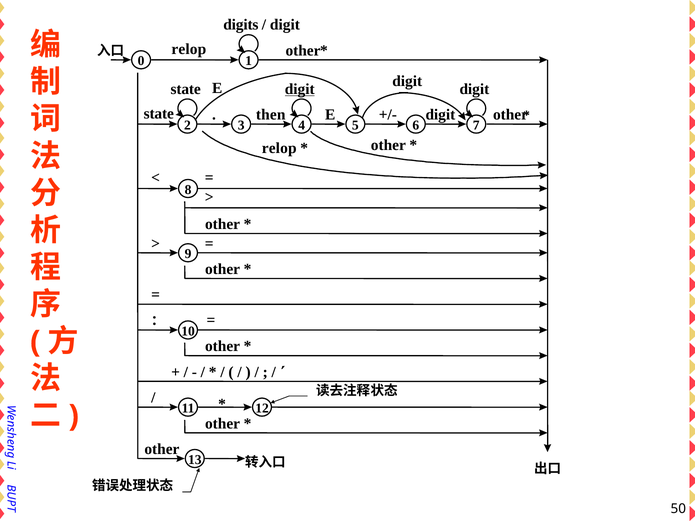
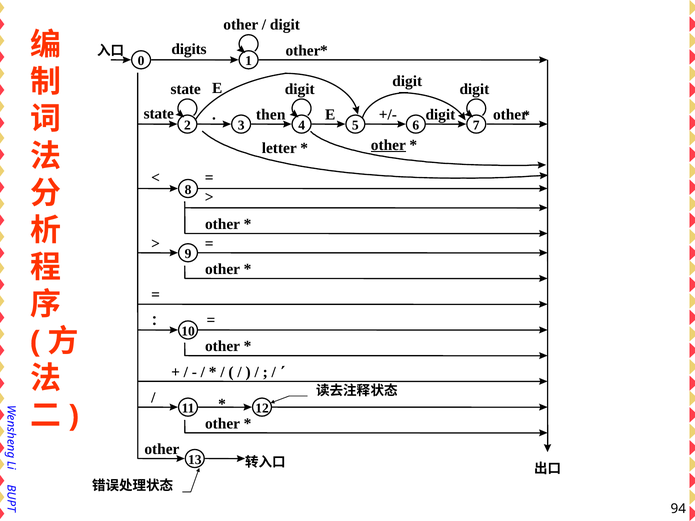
digits: digits -> other (241, 25)
relop: relop -> digits (189, 49)
digit underline: present -> none (300, 89)
other underline: none -> present (388, 145)
relop: relop -> letter (279, 148)
50: 50 -> 94 (678, 509)
